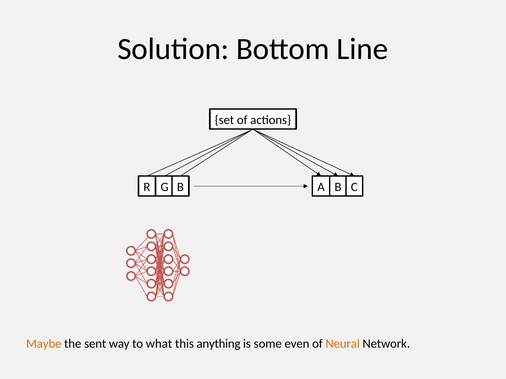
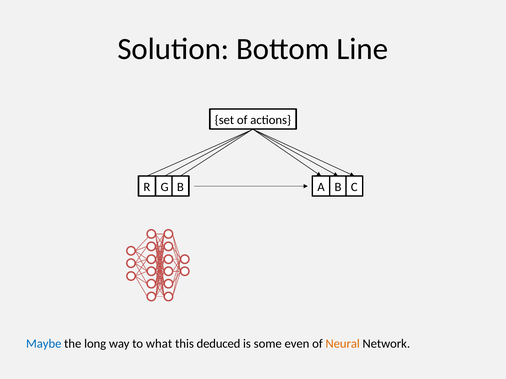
Maybe colour: orange -> blue (44, 344)
sent: sent -> long (95, 344)
anything: anything -> deduced (219, 344)
